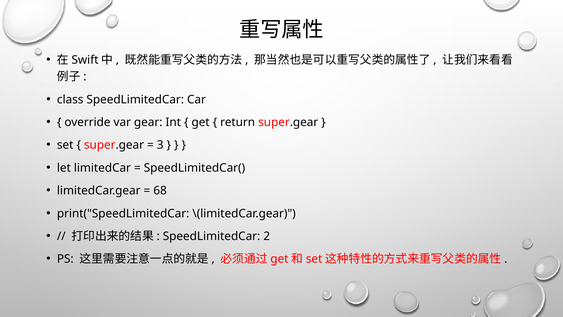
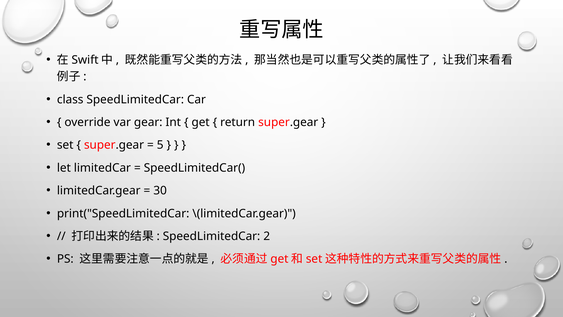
3: 3 -> 5 (160, 145)
68: 68 -> 30 (160, 190)
